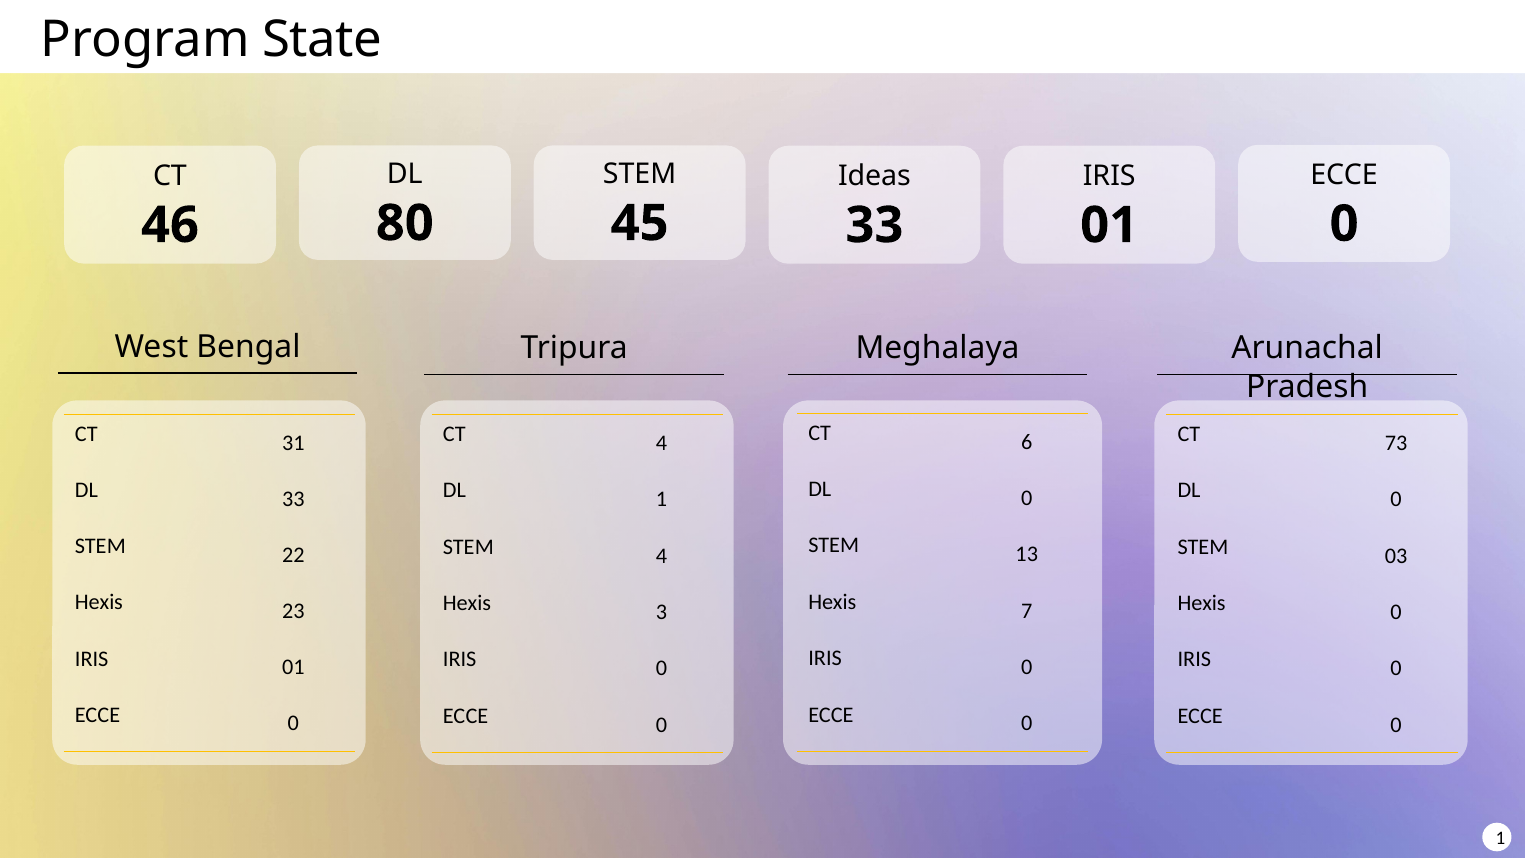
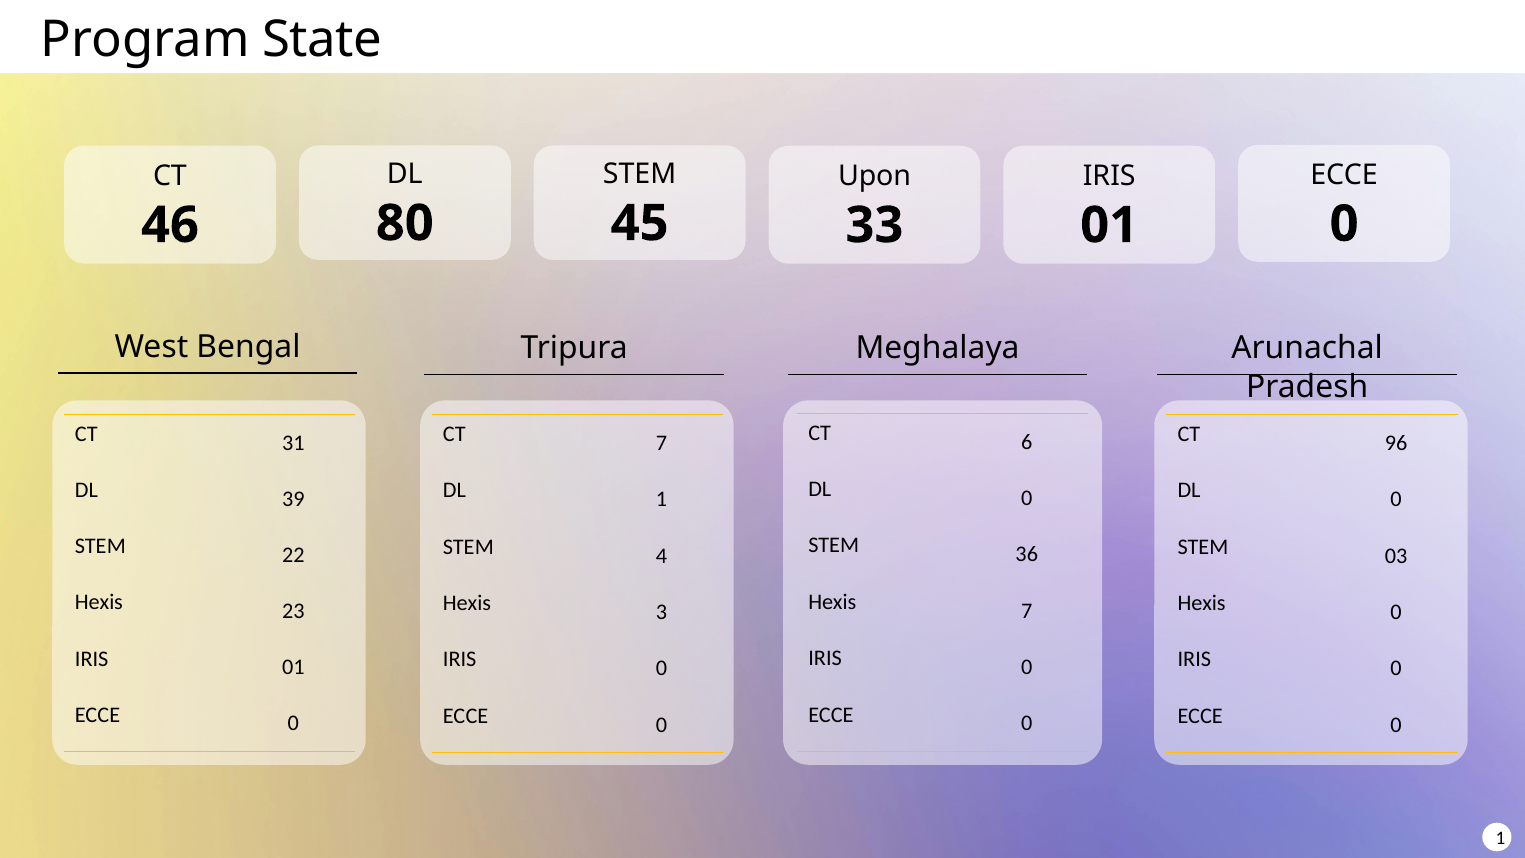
Ideas: Ideas -> Upon (874, 176)
CT 4: 4 -> 7 (661, 443)
73: 73 -> 96 (1396, 443)
DL 33: 33 -> 39 (293, 499)
13: 13 -> 36 (1027, 554)
